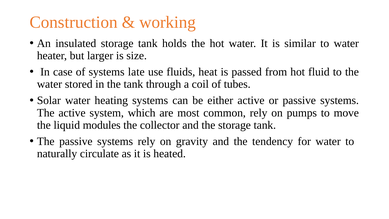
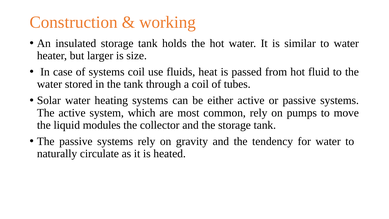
systems late: late -> coil (136, 72)
